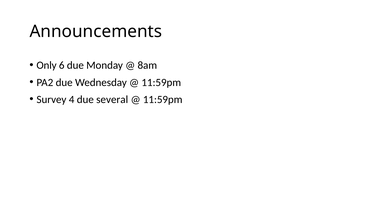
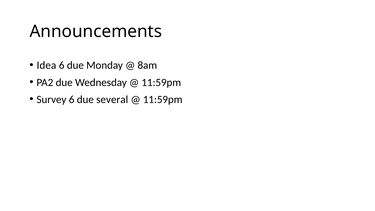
Only: Only -> Idea (46, 65)
Survey 4: 4 -> 6 (72, 99)
